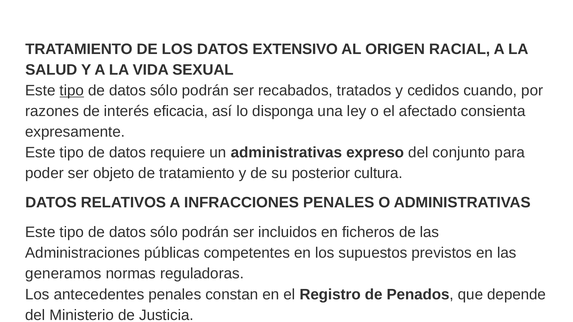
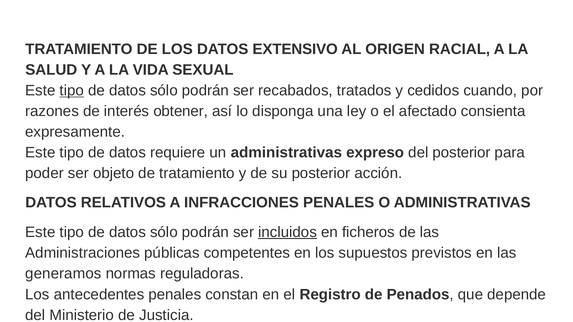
eficacia: eficacia -> obtener (181, 111)
del conjunto: conjunto -> posterior (462, 153)
cultura: cultura -> acción (378, 173)
incluidos underline: none -> present (288, 232)
